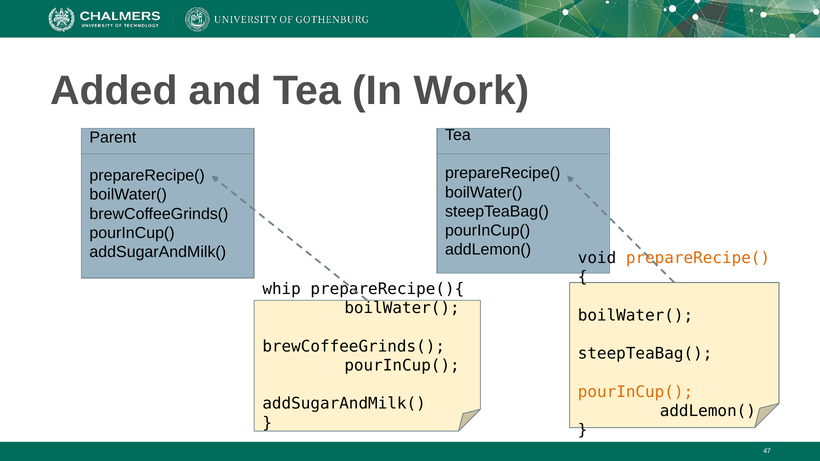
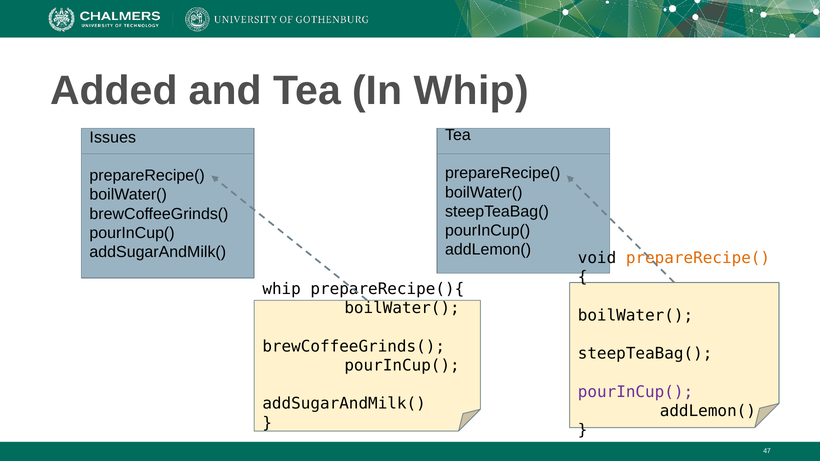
In Work: Work -> Whip (471, 91)
Parent: Parent -> Issues (113, 137)
pourInCup( colour: orange -> purple (635, 392)
